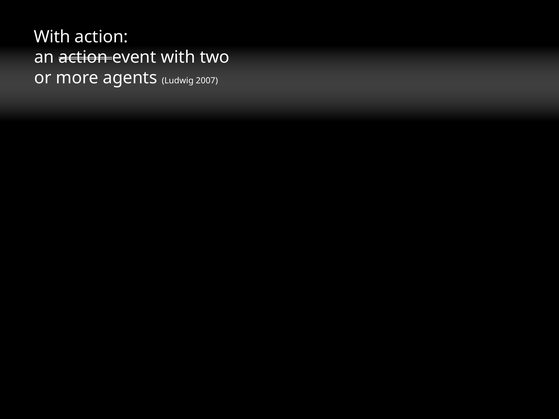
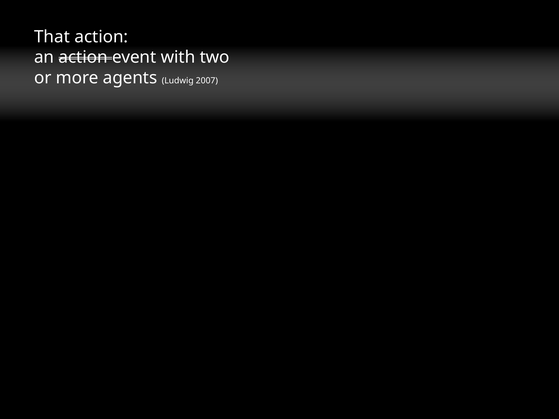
With: With -> That (52, 37)
